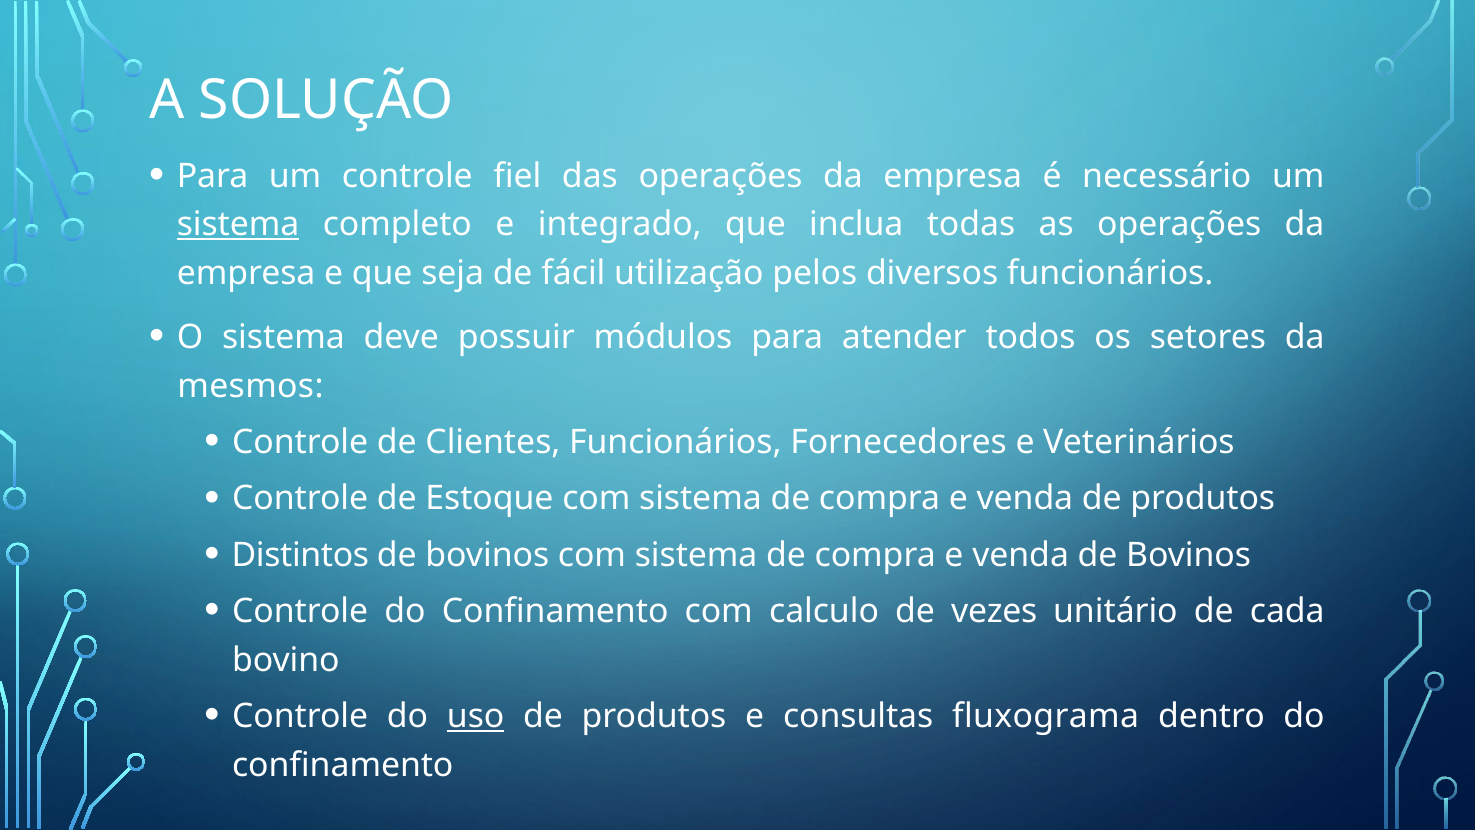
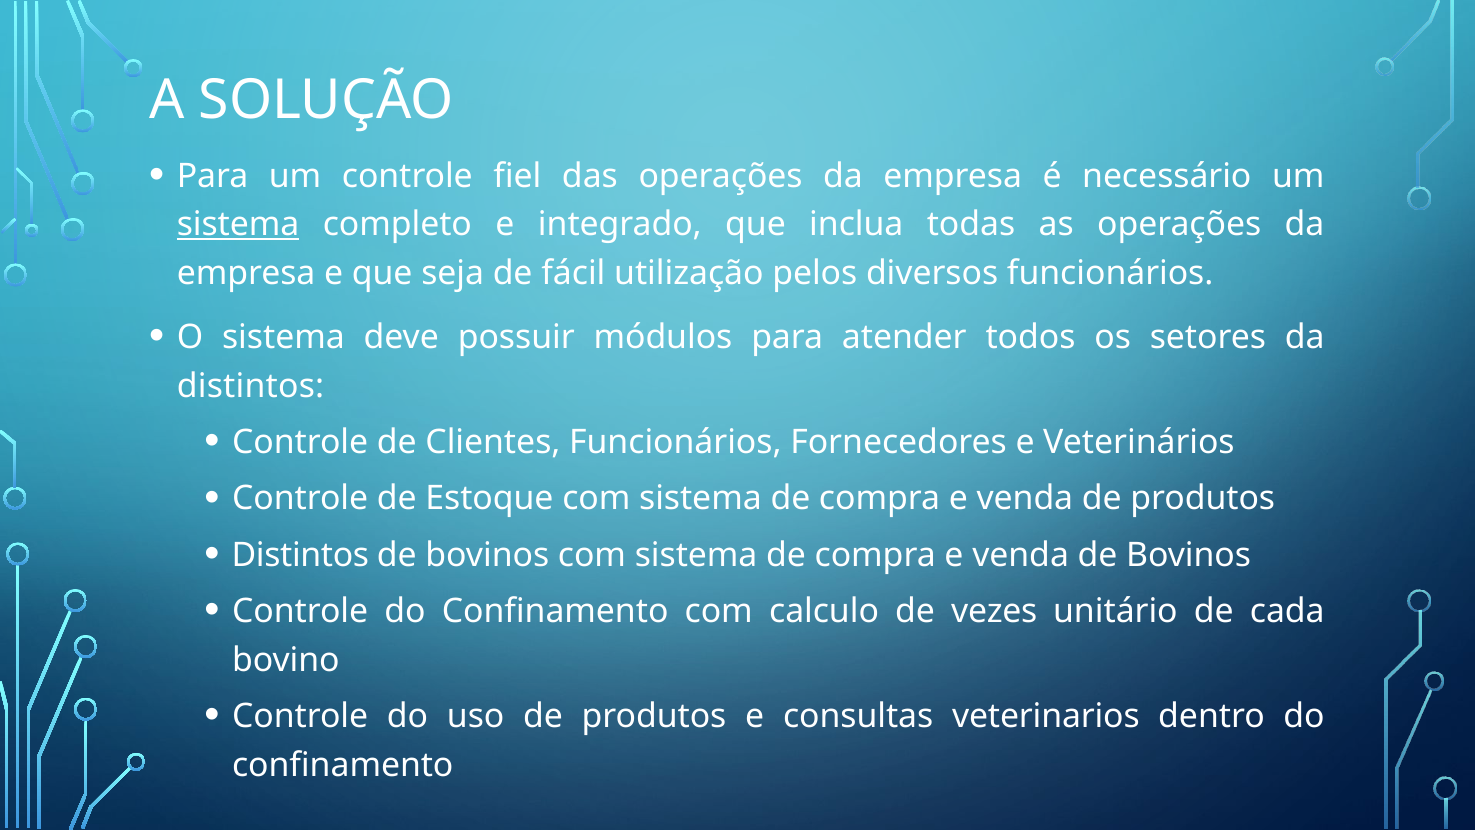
mesmos: mesmos -> distintos (251, 386)
uso underline: present -> none (476, 716)
fluxograma: fluxograma -> veterinarios (1046, 716)
